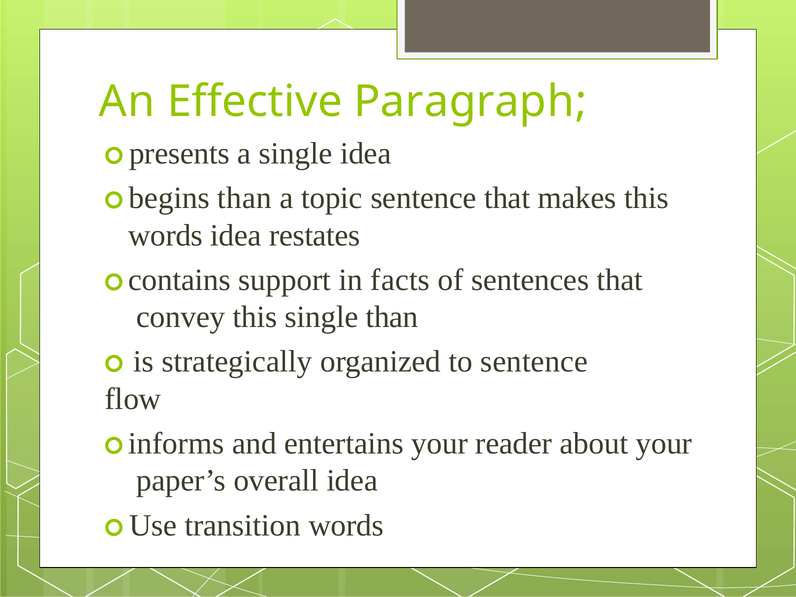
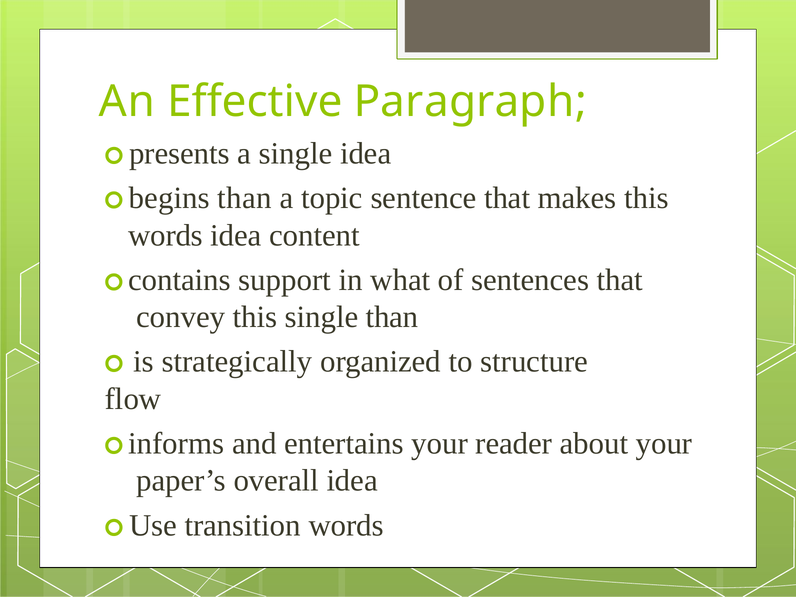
restates: restates -> content (315, 235)
facts: facts -> what (400, 280)
to sentence: sentence -> structure (534, 362)
